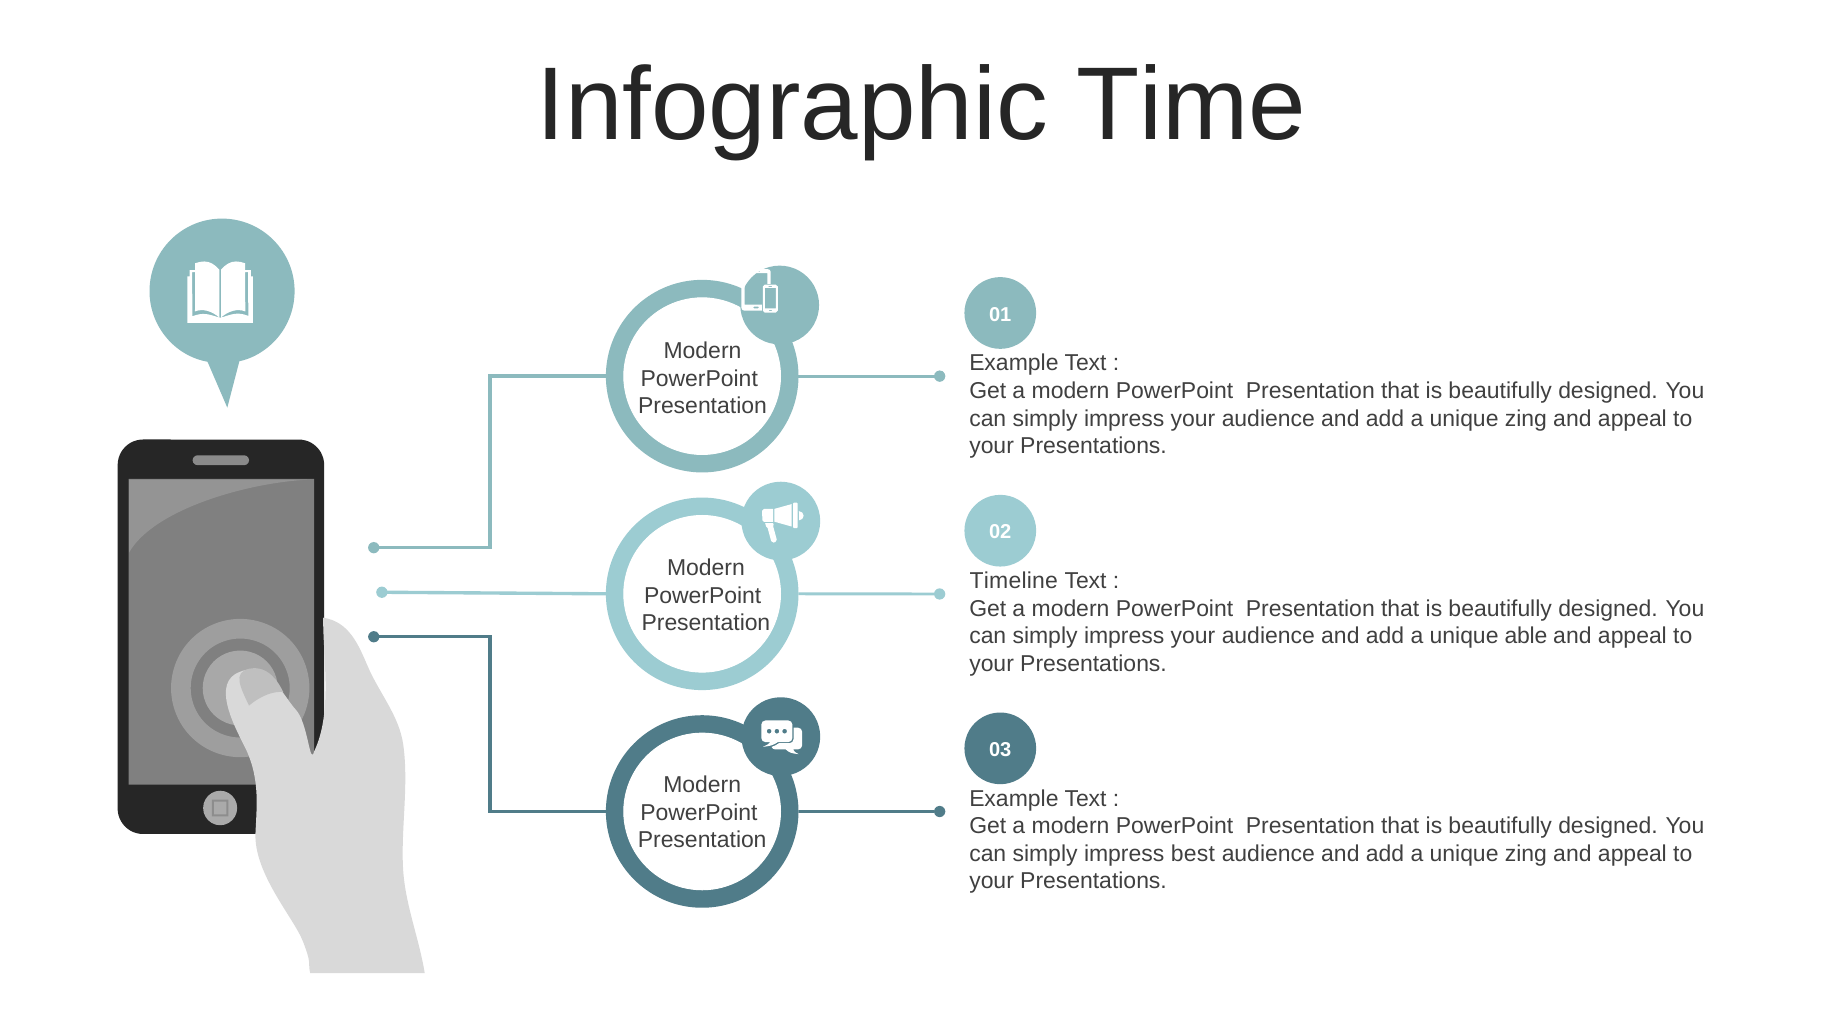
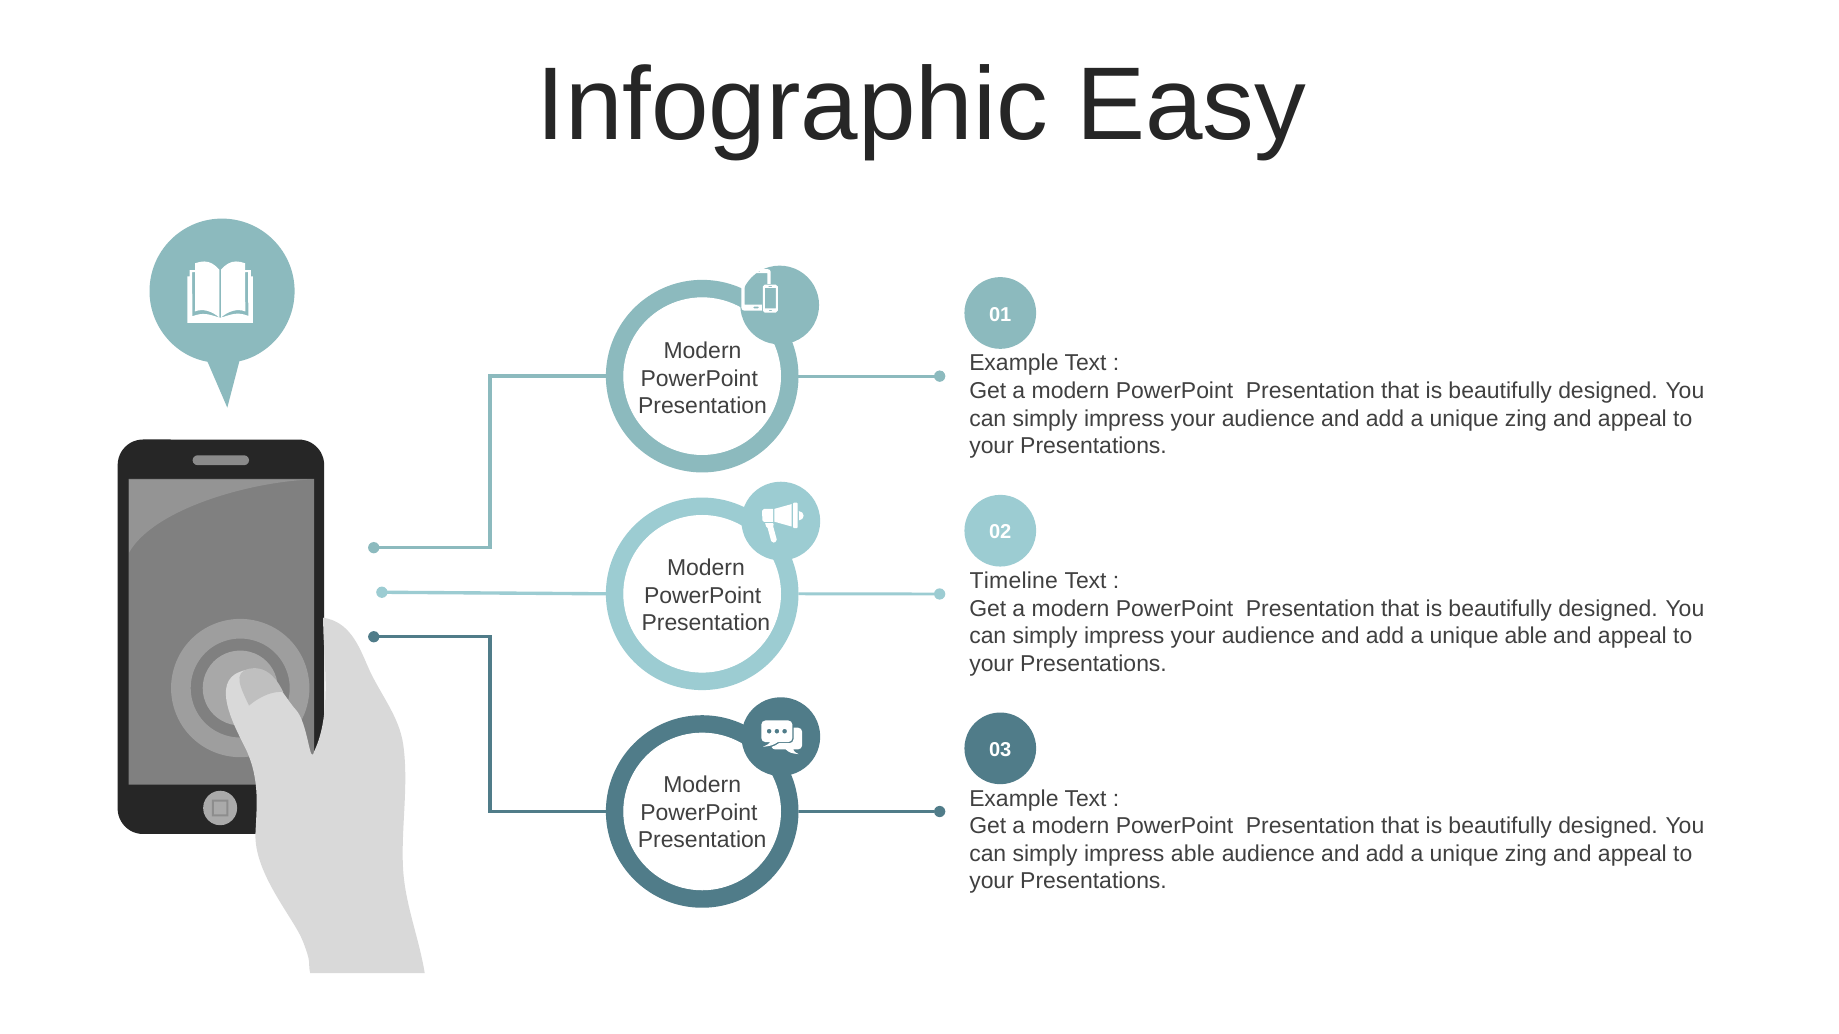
Time: Time -> Easy (1191, 105)
impress best: best -> able (1193, 854)
